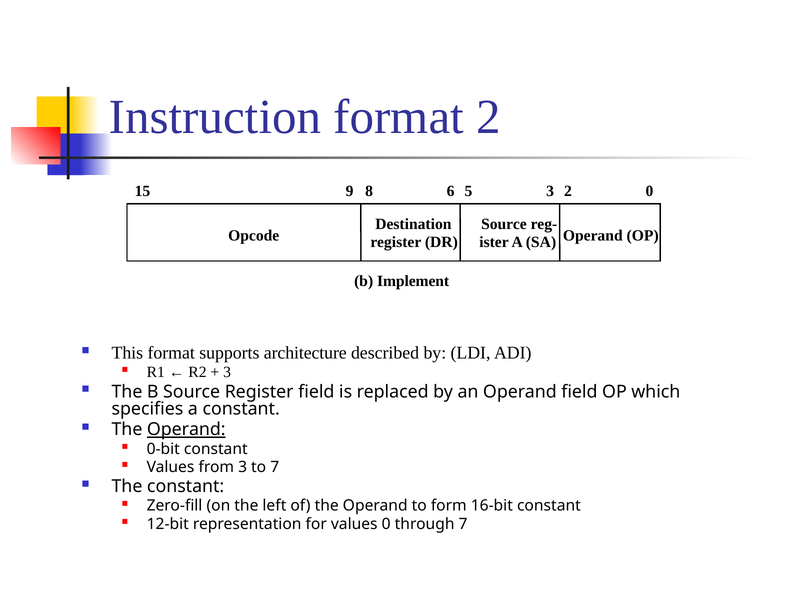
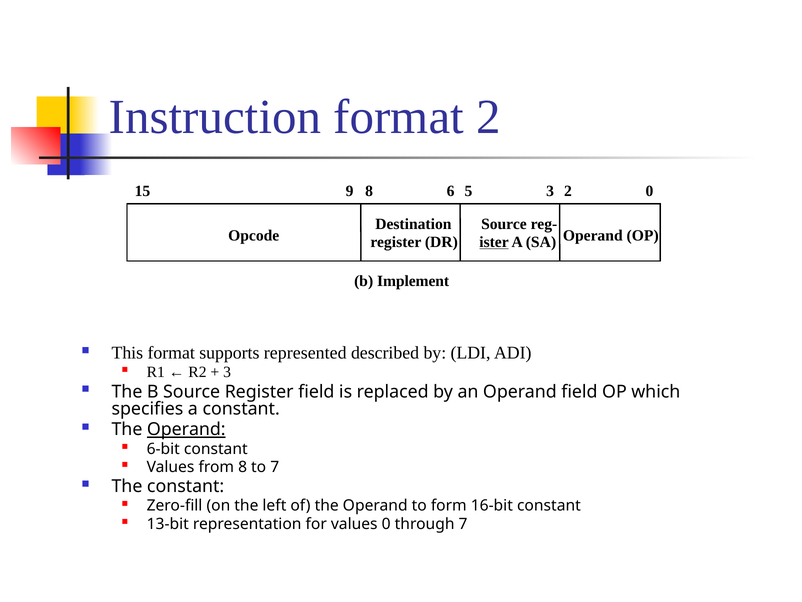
ister underline: none -> present (494, 242)
architecture: architecture -> represented (305, 353)
0-bit: 0-bit -> 6-bit (163, 449)
from 3: 3 -> 8 (243, 467)
12-bit: 12-bit -> 13-bit (168, 523)
